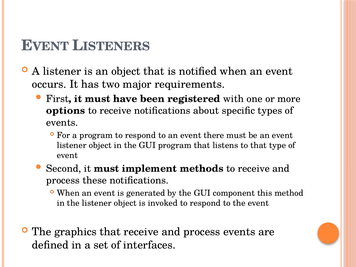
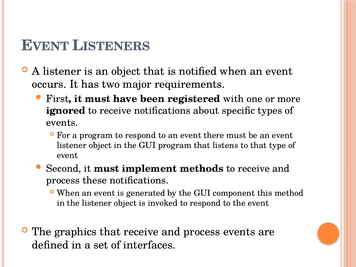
options: options -> ignored (66, 111)
